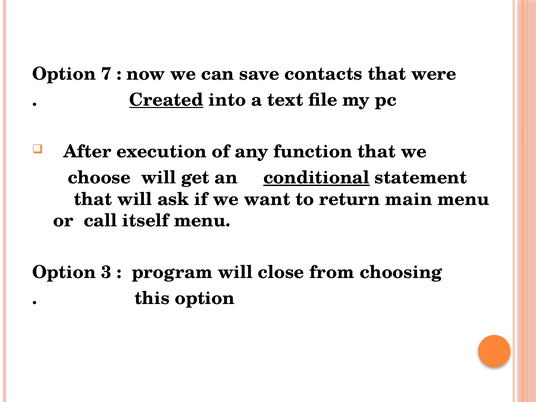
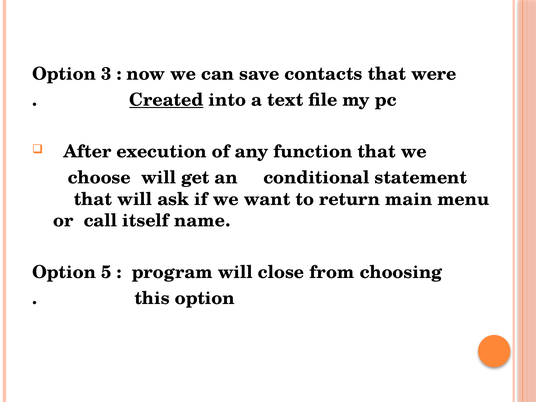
7: 7 -> 3 (106, 74)
conditional underline: present -> none (316, 178)
itself menu: menu -> name (202, 221)
3: 3 -> 5 (106, 272)
